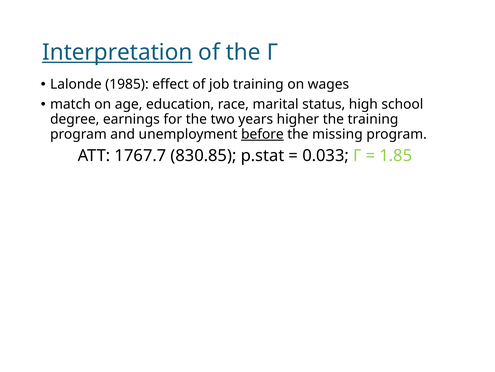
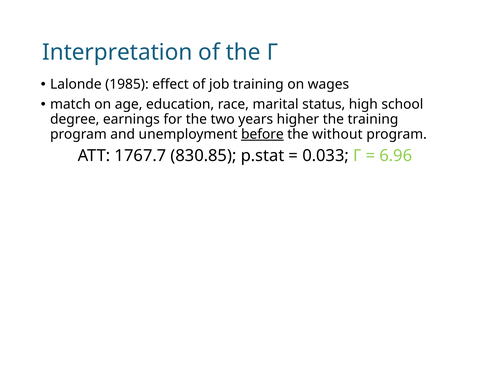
Interpretation underline: present -> none (117, 52)
missing: missing -> without (337, 134)
1.85: 1.85 -> 6.96 (396, 155)
